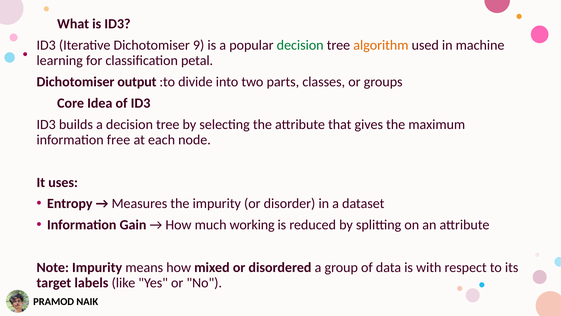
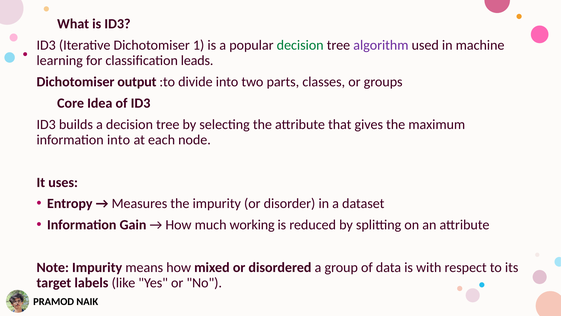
9: 9 -> 1 (199, 45)
algorithm colour: orange -> purple (381, 45)
petal: petal -> leads (197, 60)
information free: free -> into (119, 140)
